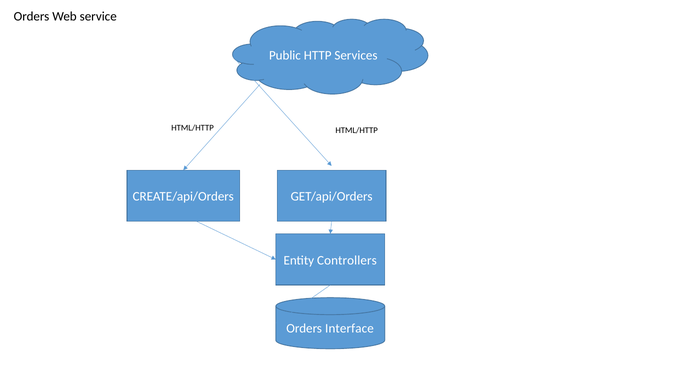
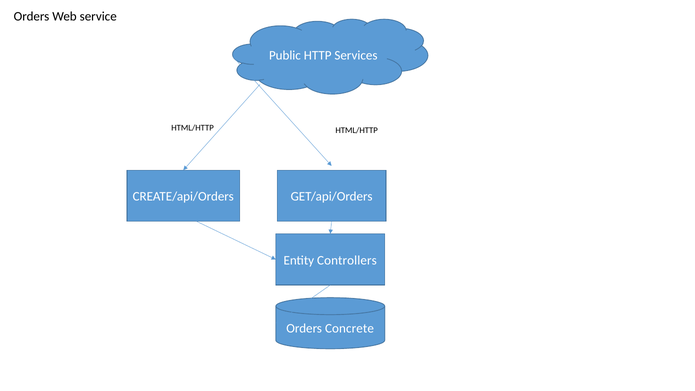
Interface: Interface -> Concrete (349, 328)
